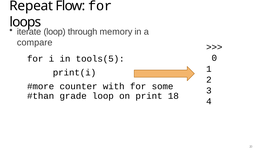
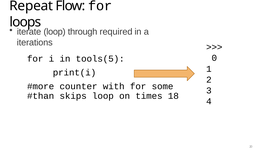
memory: memory -> required (116, 32)
compare: compare -> iterations (35, 43)
grade: grade -> skips (73, 96)
print: print -> times (149, 96)
